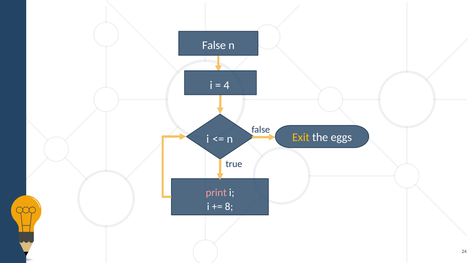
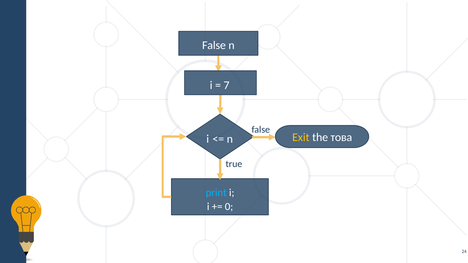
4: 4 -> 7 (227, 85)
eggs: eggs -> това (341, 138)
print colour: pink -> light blue (216, 193)
8: 8 -> 0 (229, 207)
